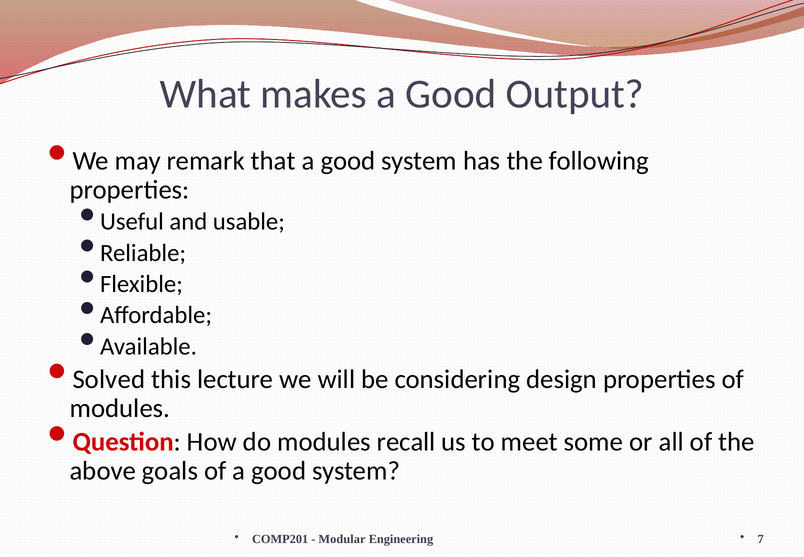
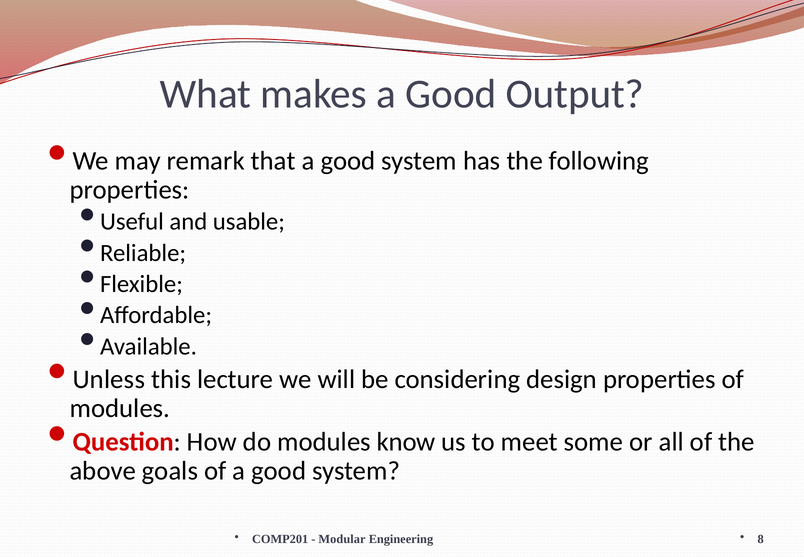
Solved: Solved -> Unless (109, 379)
recall: recall -> know (406, 442)
7: 7 -> 8 (761, 539)
